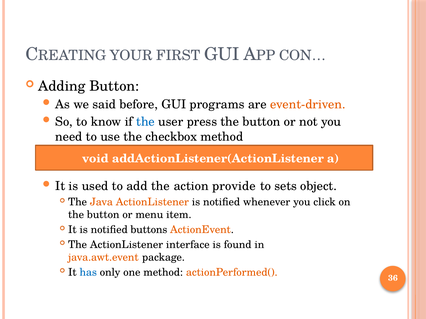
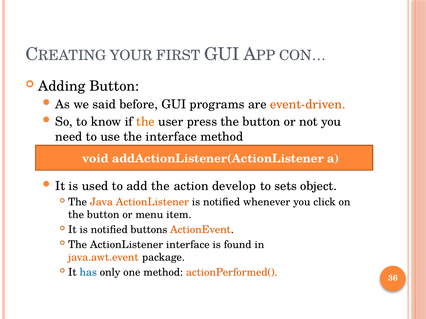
the colour: blue -> orange (146, 122)
the checkbox: checkbox -> interface (171, 137)
provide: provide -> develop (234, 186)
